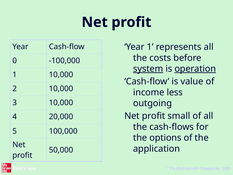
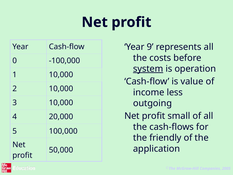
Year 1: 1 -> 9 (150, 47)
operation underline: present -> none (195, 69)
options: options -> friendly (165, 138)
